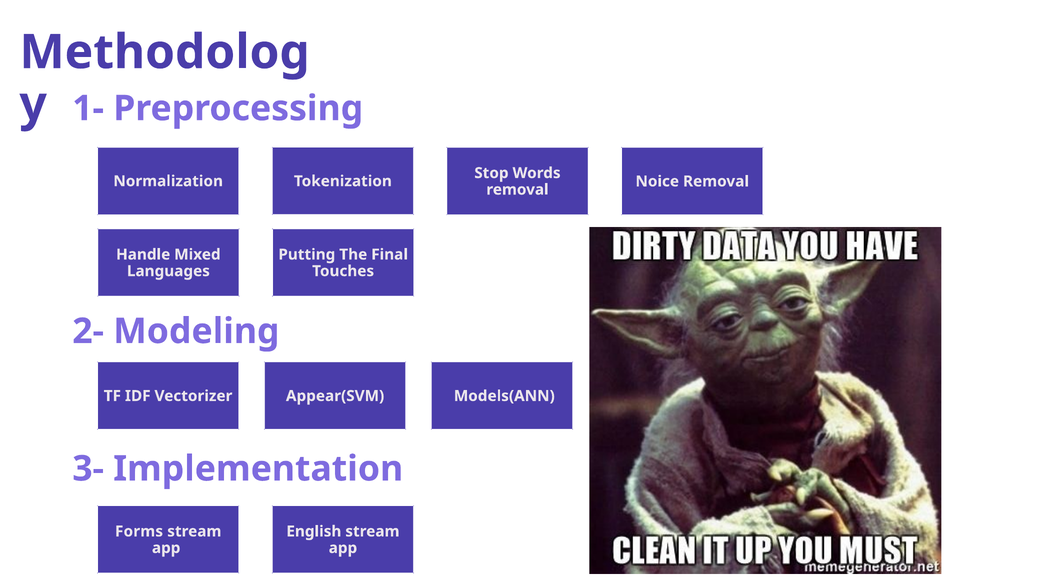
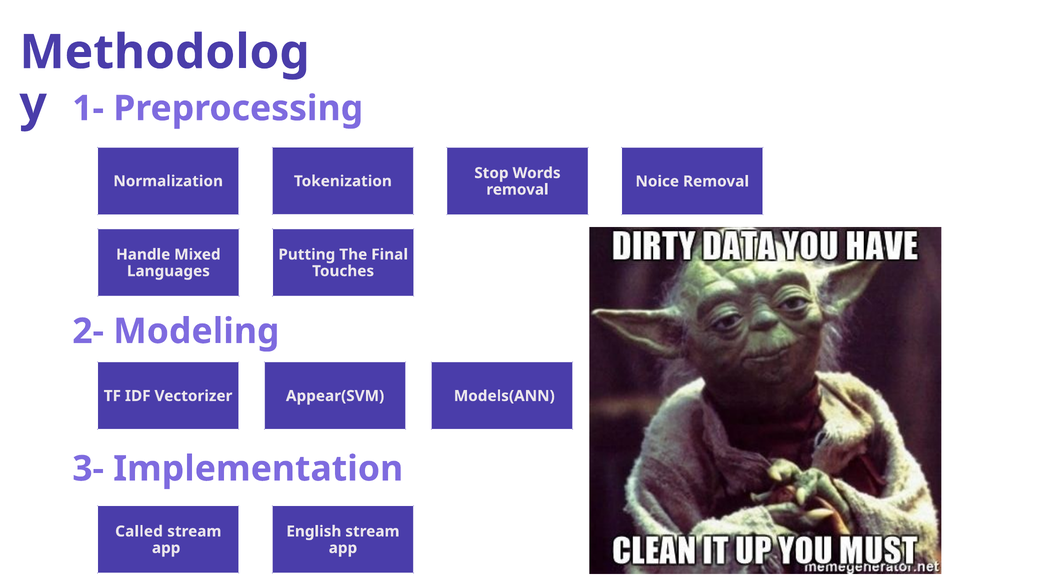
Forms: Forms -> Called (139, 532)
